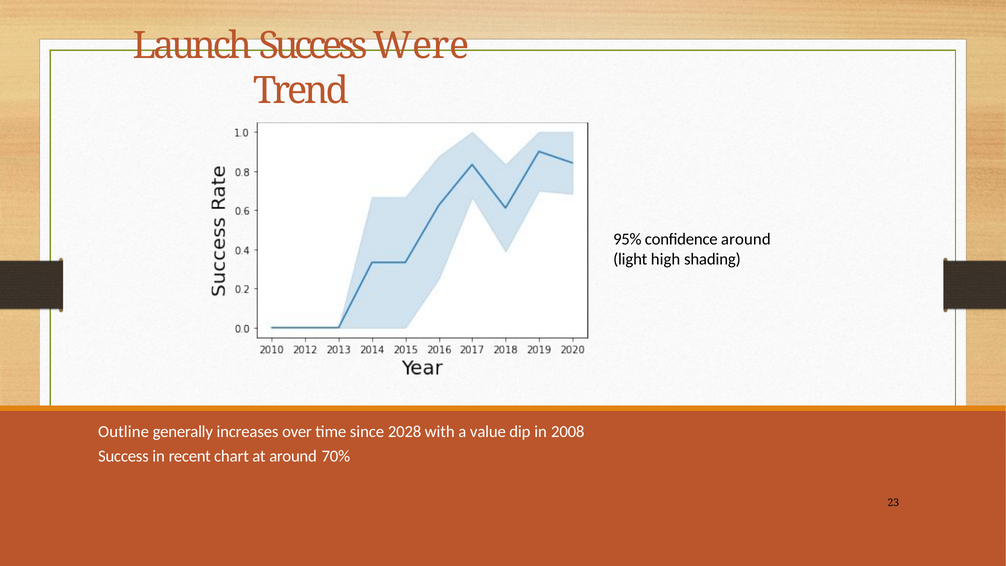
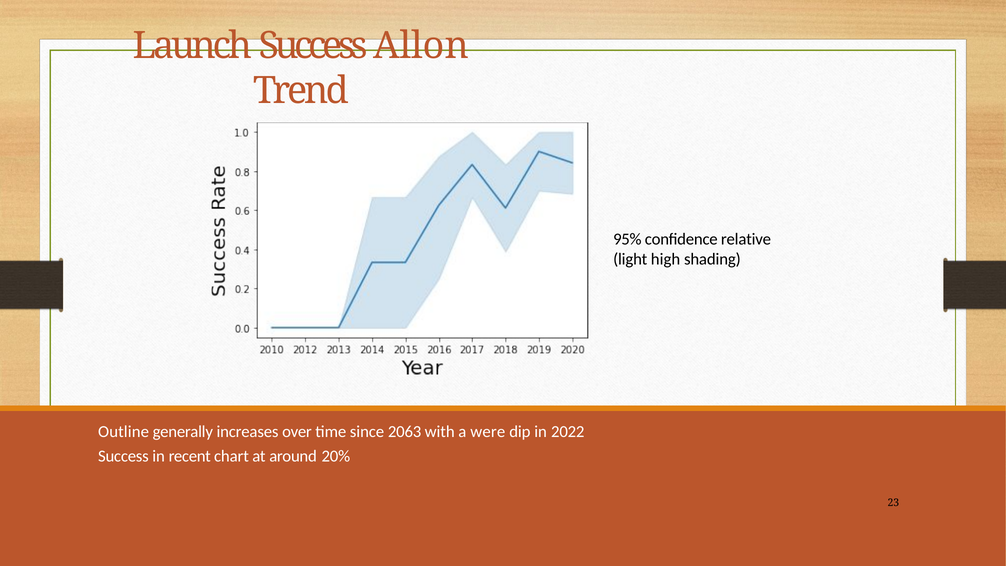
Were: Were -> Allon (421, 46)
confidence around: around -> relative (746, 239)
2028: 2028 -> 2063 (405, 432)
value: value -> were (488, 432)
2008: 2008 -> 2022 (568, 432)
70%: 70% -> 20% (336, 456)
